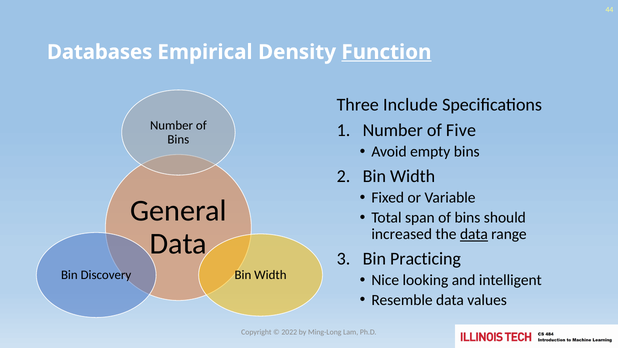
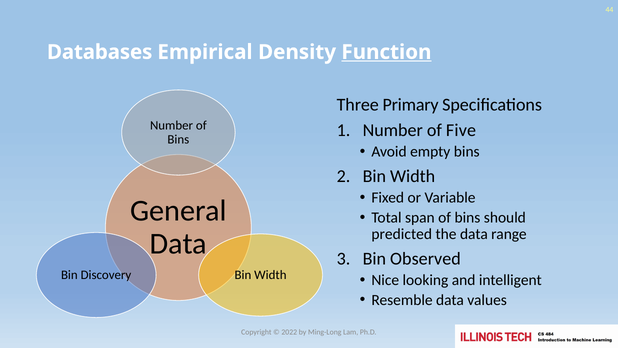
Include: Include -> Primary (411, 104)
increased: increased -> predicted (402, 234)
data underline: present -> none (474, 234)
Practicing: Practicing -> Observed (425, 258)
